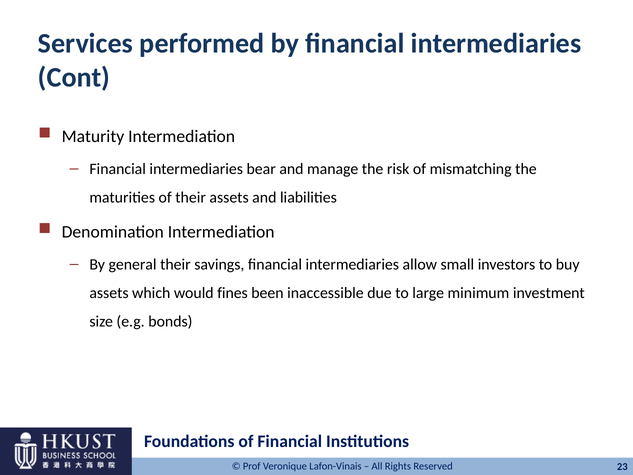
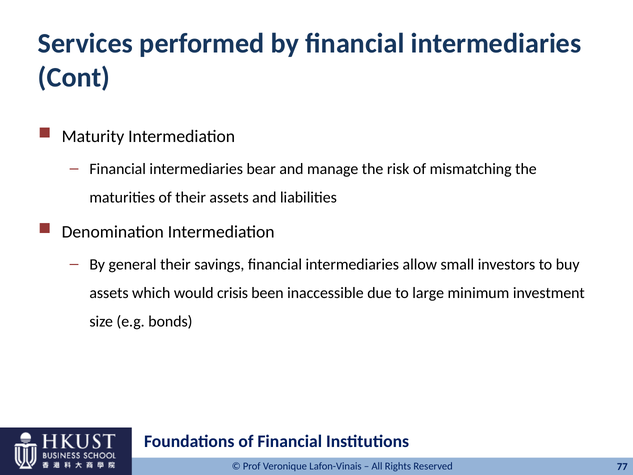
fines: fines -> crisis (233, 293)
23: 23 -> 77 (622, 467)
